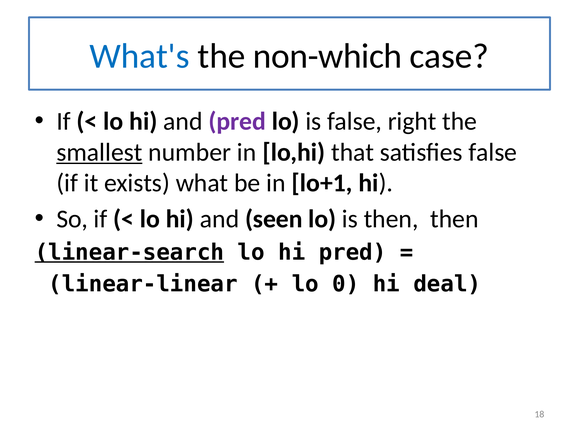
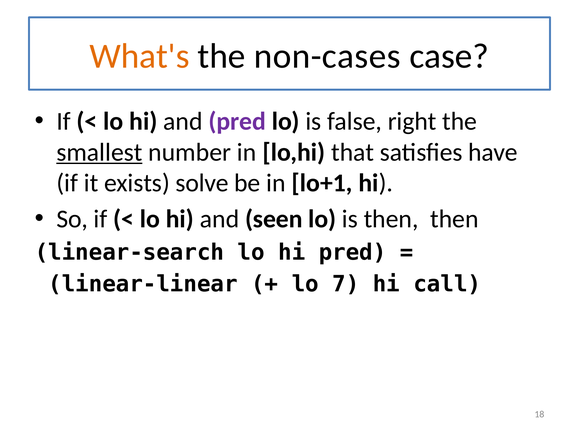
What's colour: blue -> orange (139, 56)
non-which: non-which -> non-cases (327, 56)
satisfies false: false -> have (493, 152)
what: what -> solve (202, 183)
linear-search underline: present -> none (129, 253)
0: 0 -> 7 (346, 284)
deal: deal -> call (447, 284)
